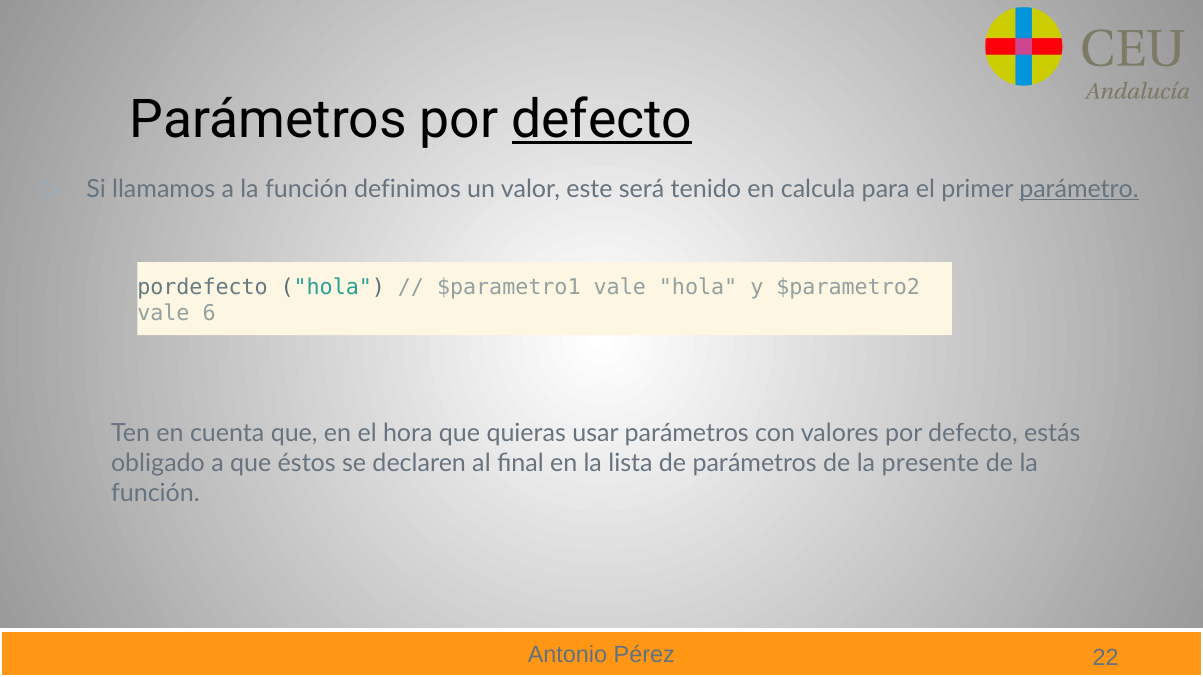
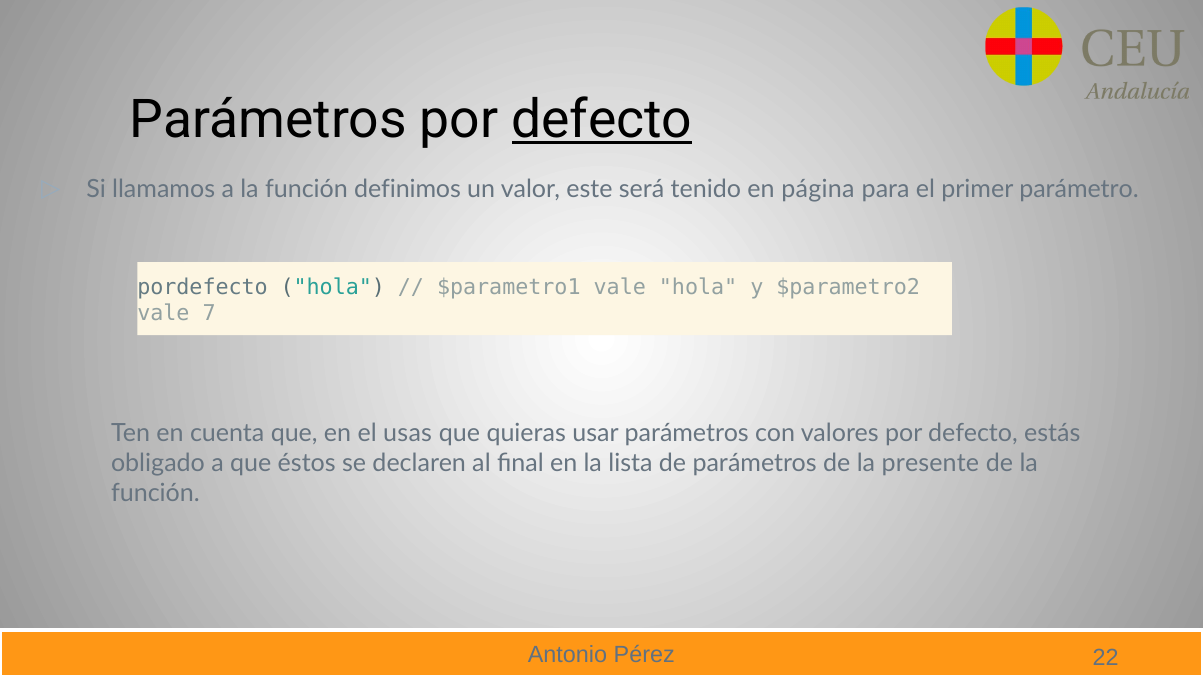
calcula: calcula -> página (818, 189)
parámetro underline: present -> none (1079, 189)
6: 6 -> 7 (209, 313)
hora: hora -> usas (408, 433)
